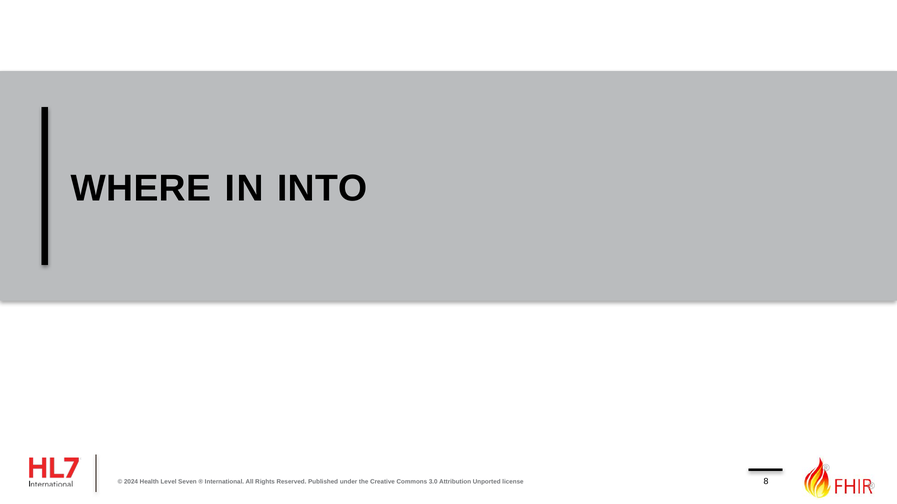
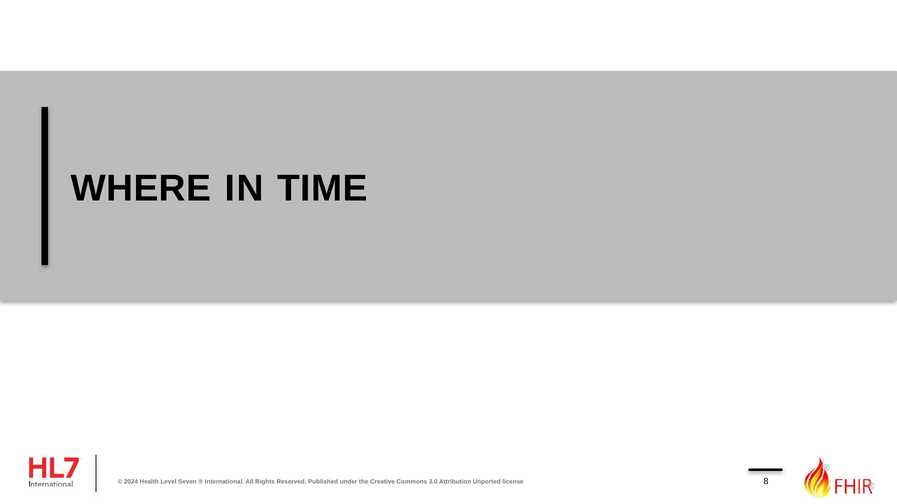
INTO: INTO -> TIME (322, 189)
